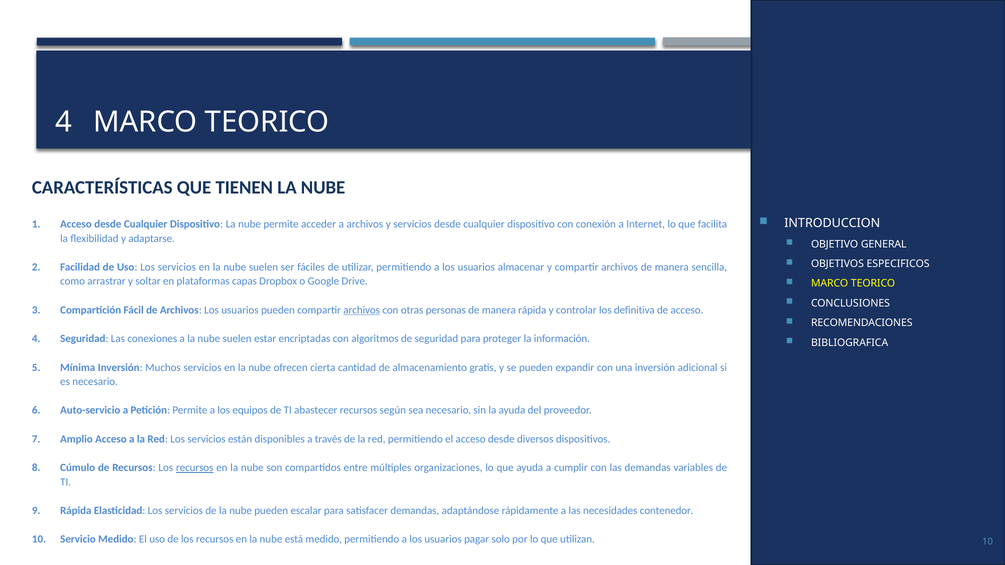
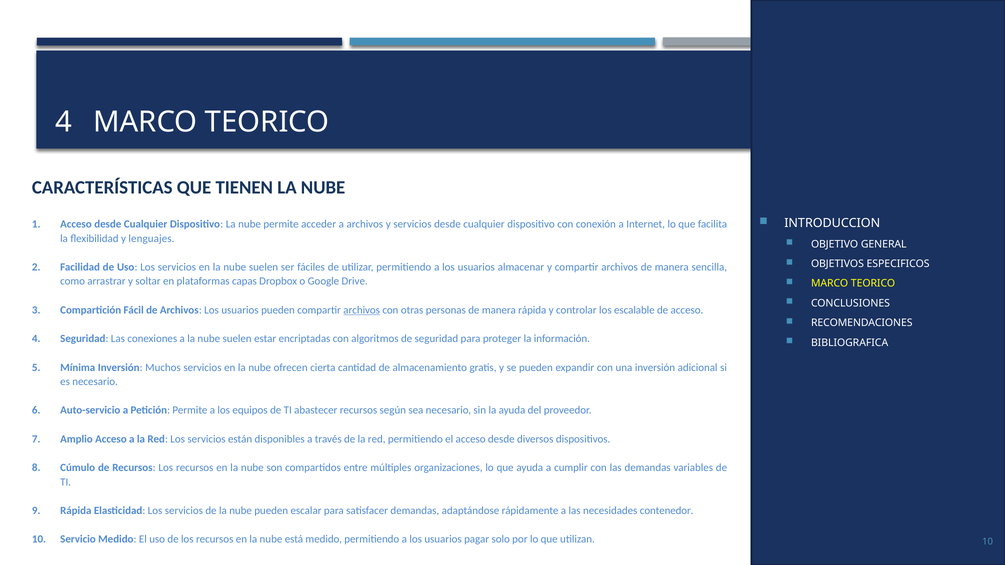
adaptarse: adaptarse -> lenguajes (151, 239)
definitiva: definitiva -> escalable (634, 310)
recursos underline: present -> none (195, 468)
